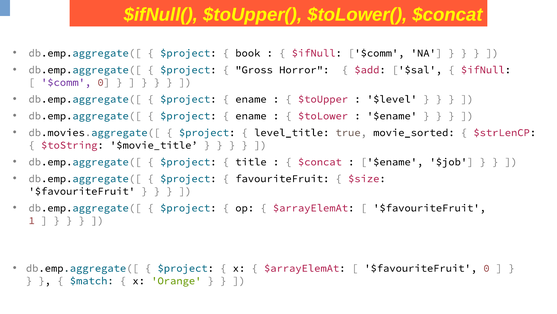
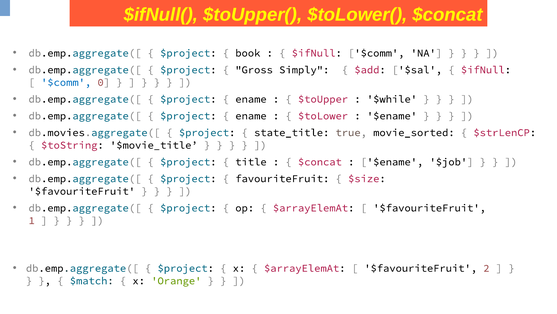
Horror: Horror -> Simply (304, 70)
$comm colour: purple -> blue (66, 82)
$level: $level -> $while (392, 99)
level_title: level_title -> state_title (292, 132)
$favouriteFruit 0: 0 -> 2 (486, 268)
